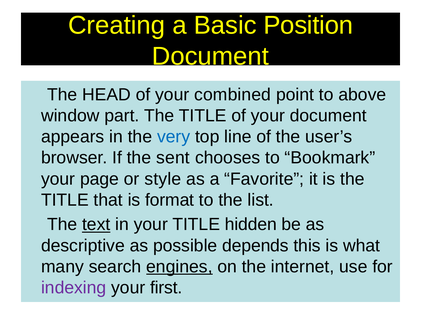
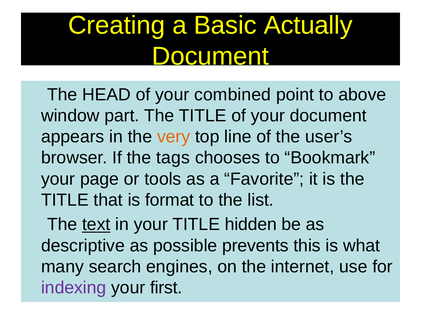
Position: Position -> Actually (308, 25)
very colour: blue -> orange (174, 137)
sent: sent -> tags (173, 158)
style: style -> tools (163, 179)
depends: depends -> prevents (255, 245)
engines underline: present -> none (179, 266)
